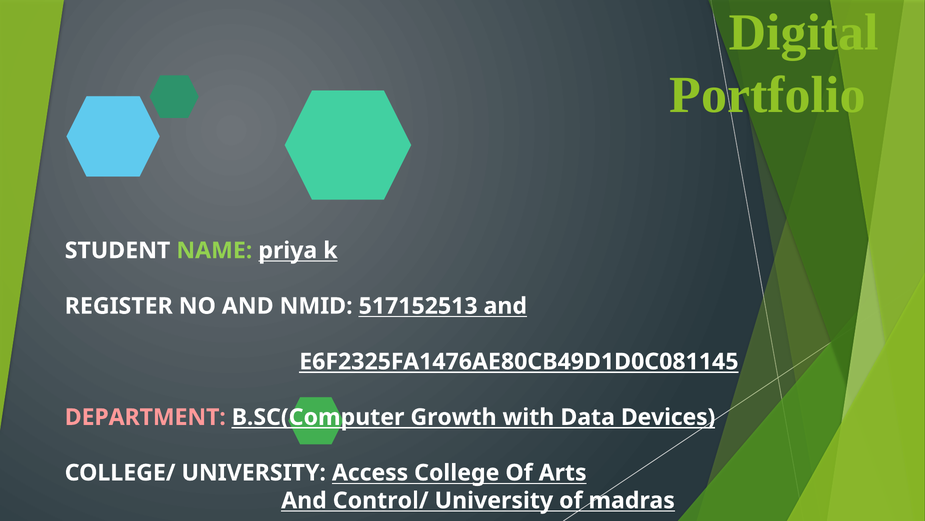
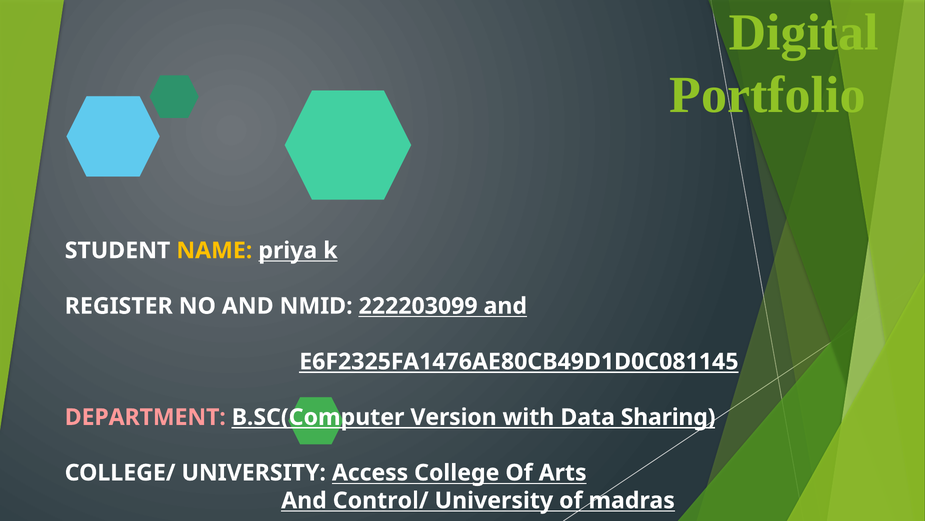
NAME colour: light green -> yellow (214, 250)
517152513: 517152513 -> 222203099 (418, 306)
Growth: Growth -> Version (454, 417)
Devices: Devices -> Sharing (668, 417)
